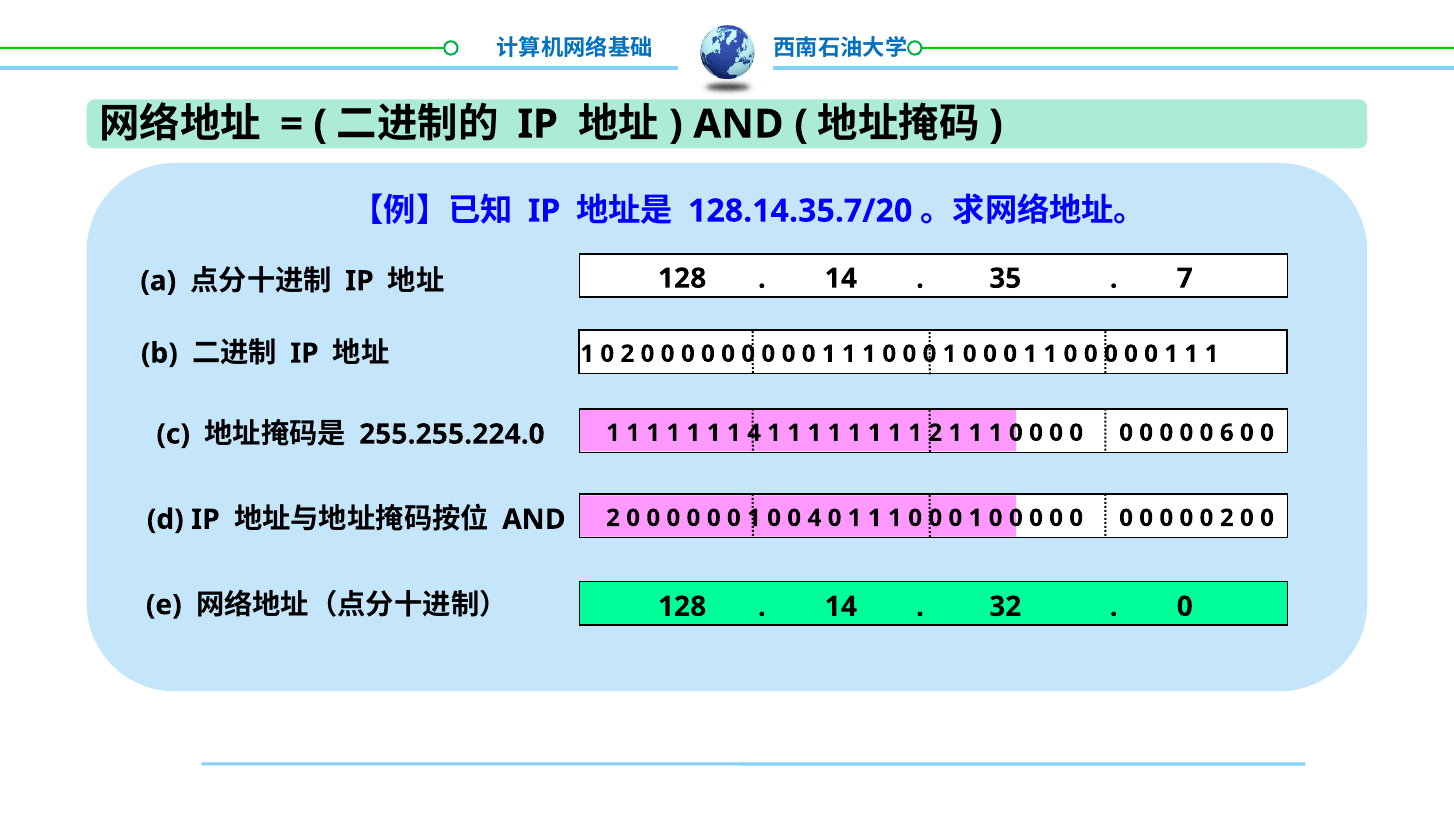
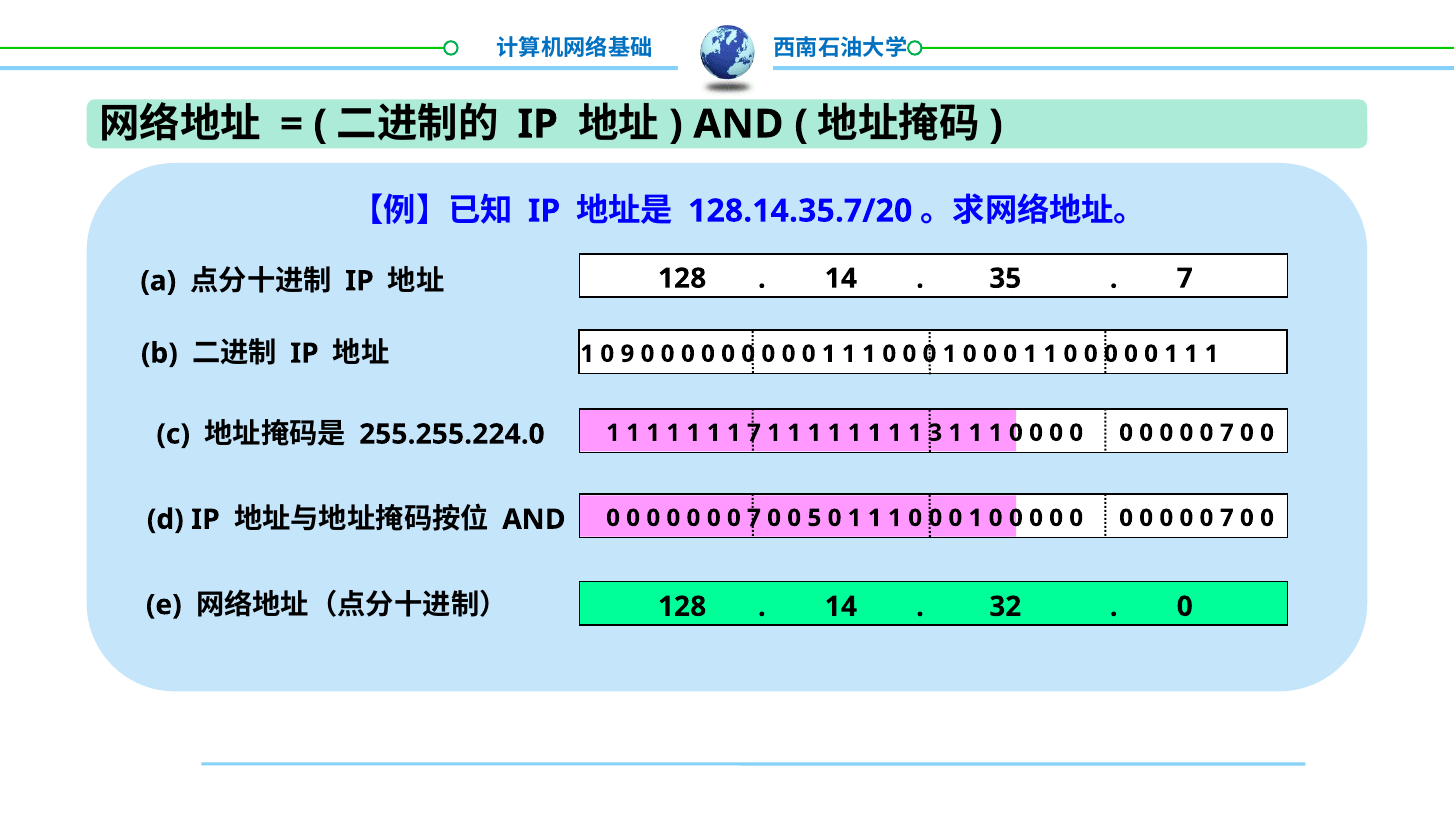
1 0 2: 2 -> 9 (627, 354)
1 4: 4 -> 7 (754, 433)
1 2: 2 -> 3 (935, 433)
6: 6 -> 7 (1227, 433)
AND 2: 2 -> 0 (613, 518)
1: 1 -> 7 (754, 518)
0 4: 4 -> 5 (814, 518)
2: 2 -> 7 (1227, 518)
